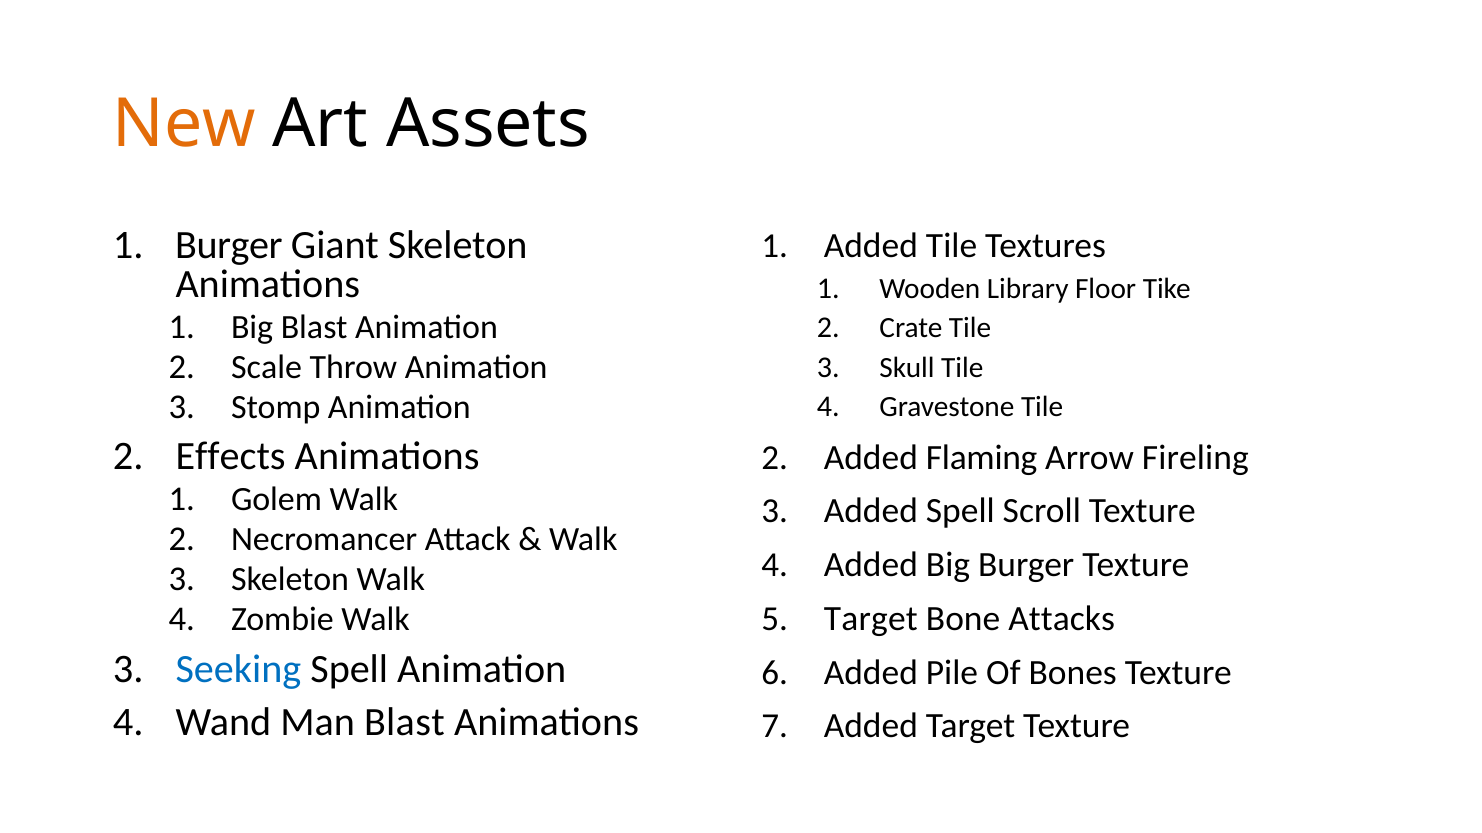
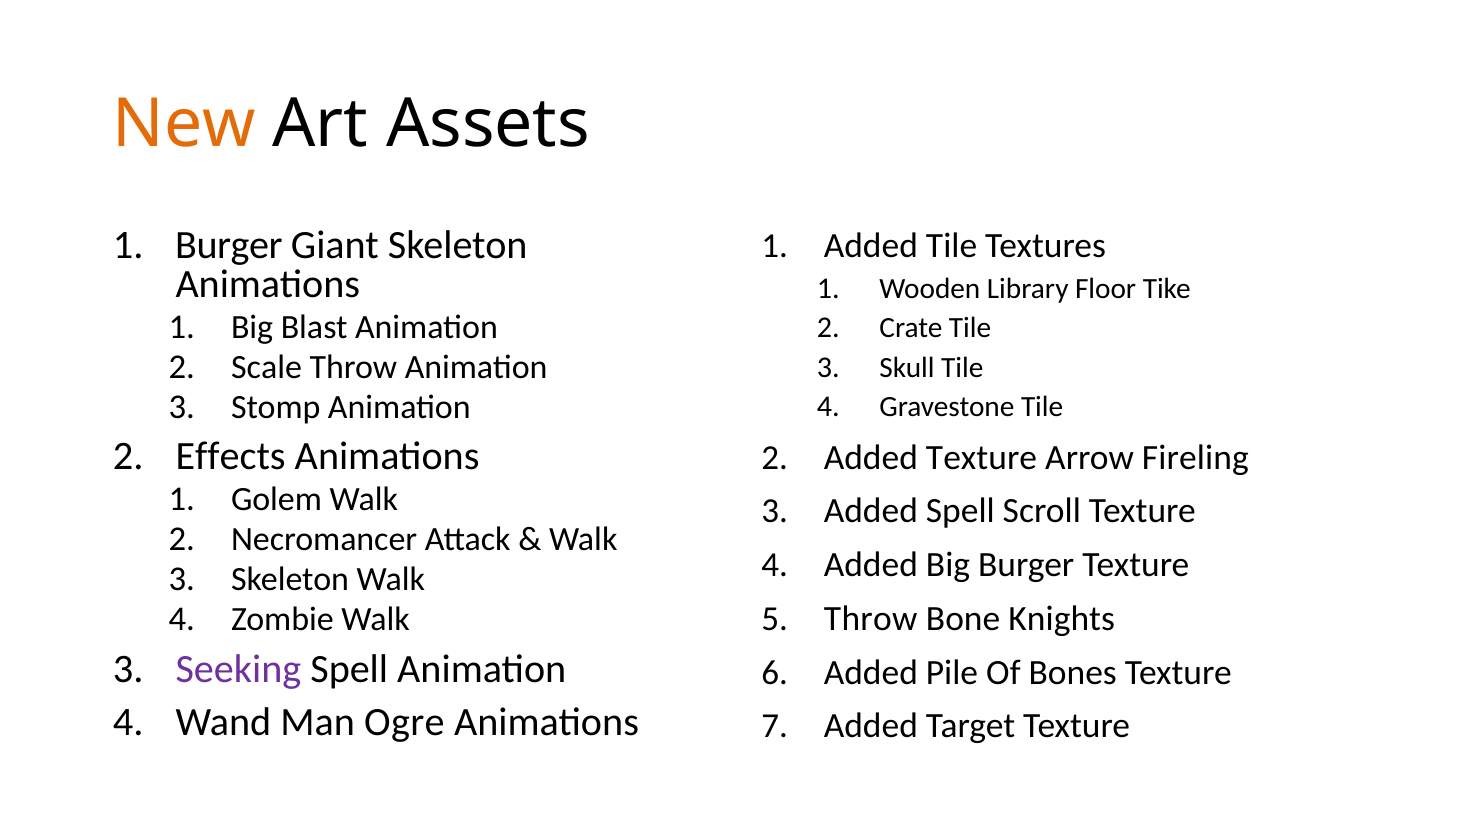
Added Flaming: Flaming -> Texture (981, 458)
Target: Target -> Throw (871, 619)
Attacks: Attacks -> Knights (1062, 619)
Seeking colour: blue -> purple (238, 669)
Man Blast: Blast -> Ogre (404, 722)
